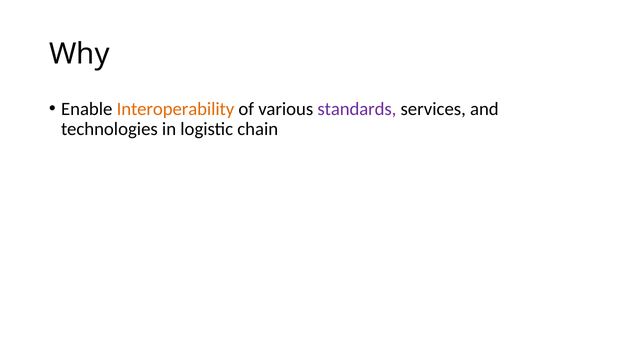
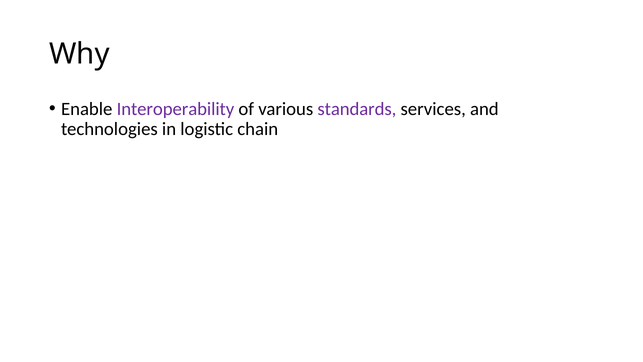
Interoperability colour: orange -> purple (175, 109)
